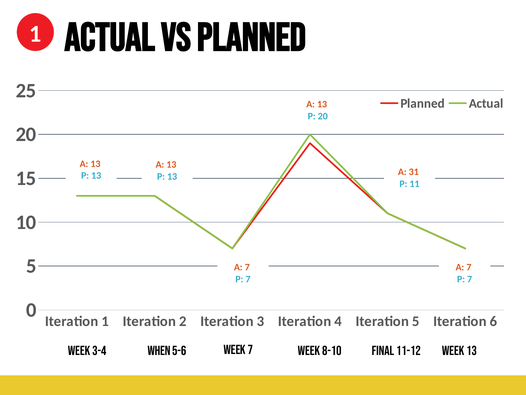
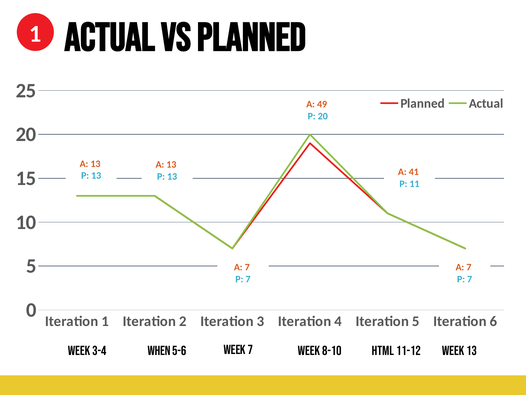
13: 13 -> 49 (322, 104)
31: 31 -> 41 (414, 172)
Final: Final -> Html (383, 350)
